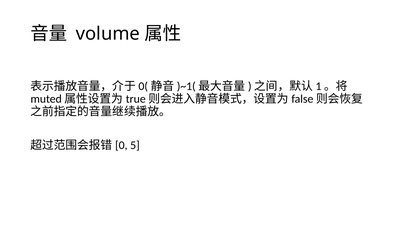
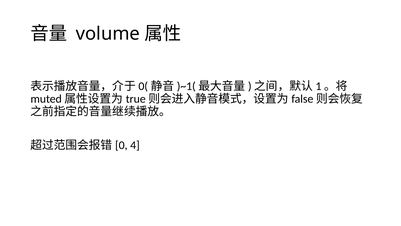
5: 5 -> 4 (135, 145)
